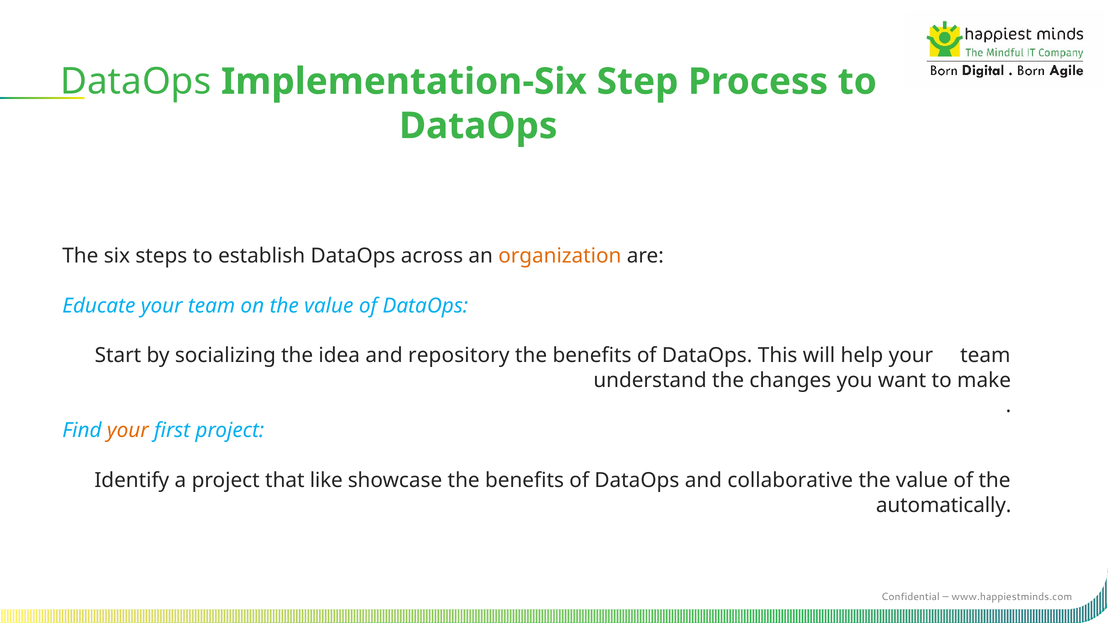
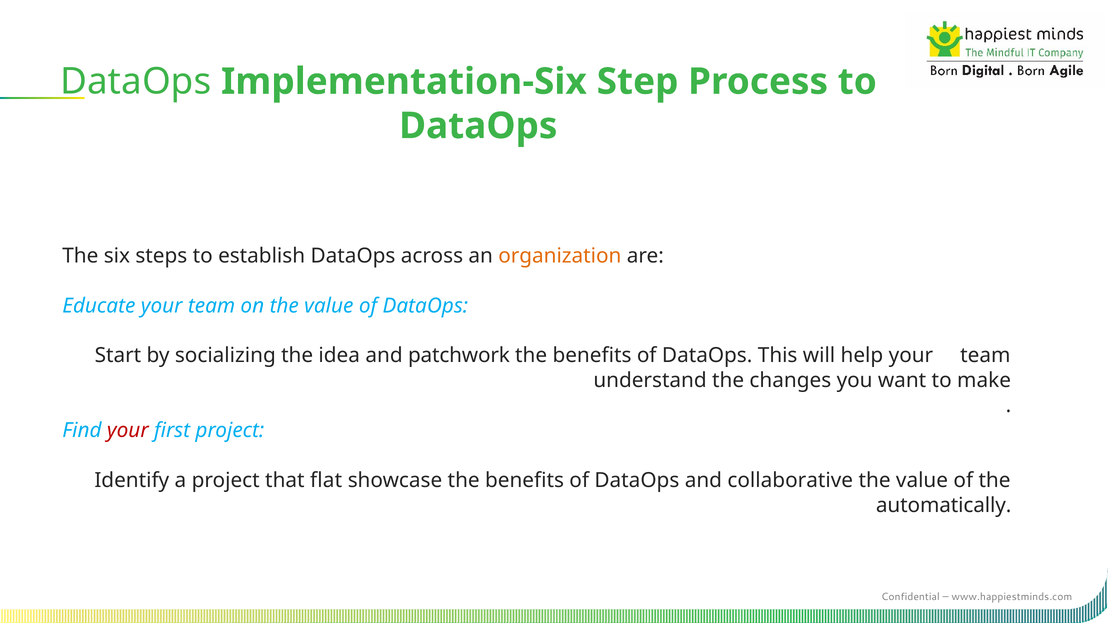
repository: repository -> patchwork (459, 356)
your colour: orange -> red (128, 431)
like: like -> flat (326, 480)
